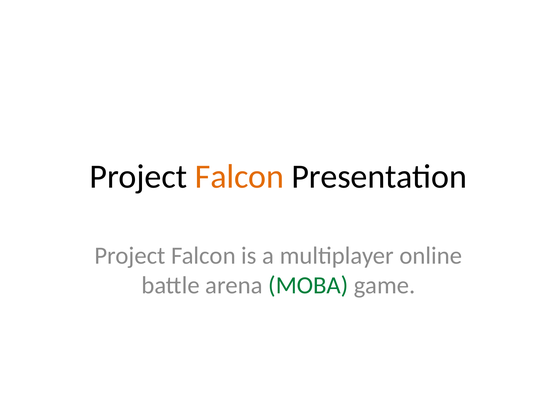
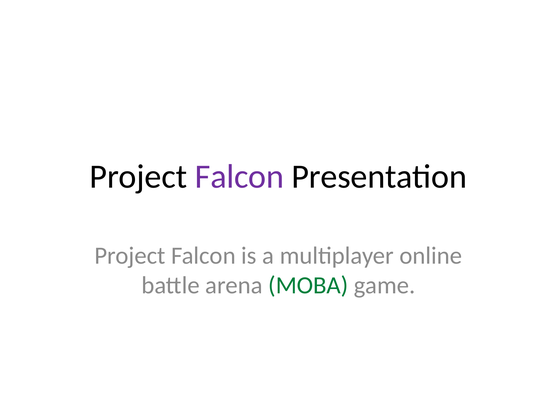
Falcon colour: orange -> purple (239, 177)
